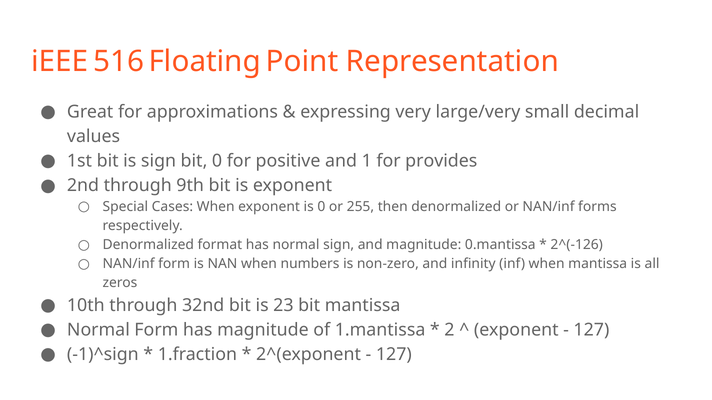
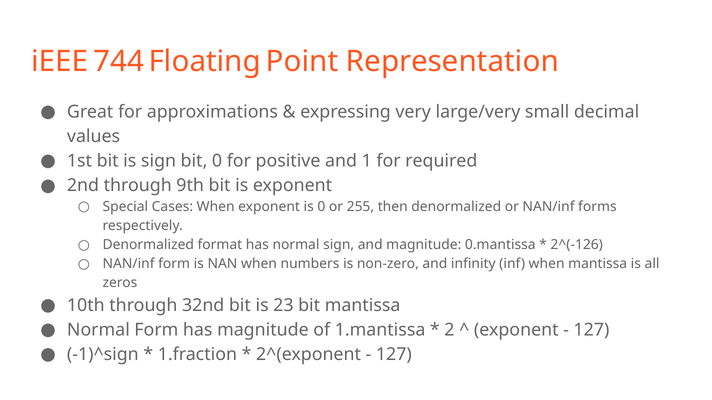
516: 516 -> 744 (119, 62)
provides: provides -> required (441, 161)
